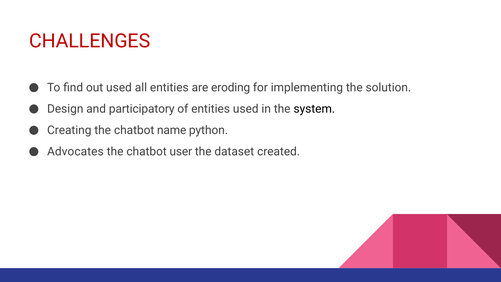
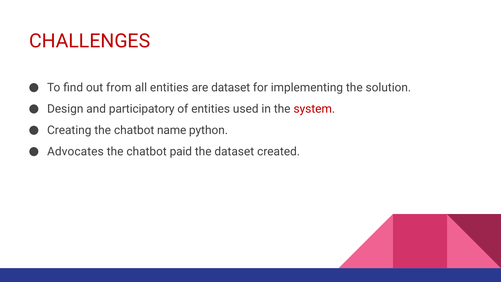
out used: used -> from (119, 87)
are eroding: eroding -> dataset (231, 87)
system colour: black -> red (314, 109)
user: user -> paid (181, 151)
